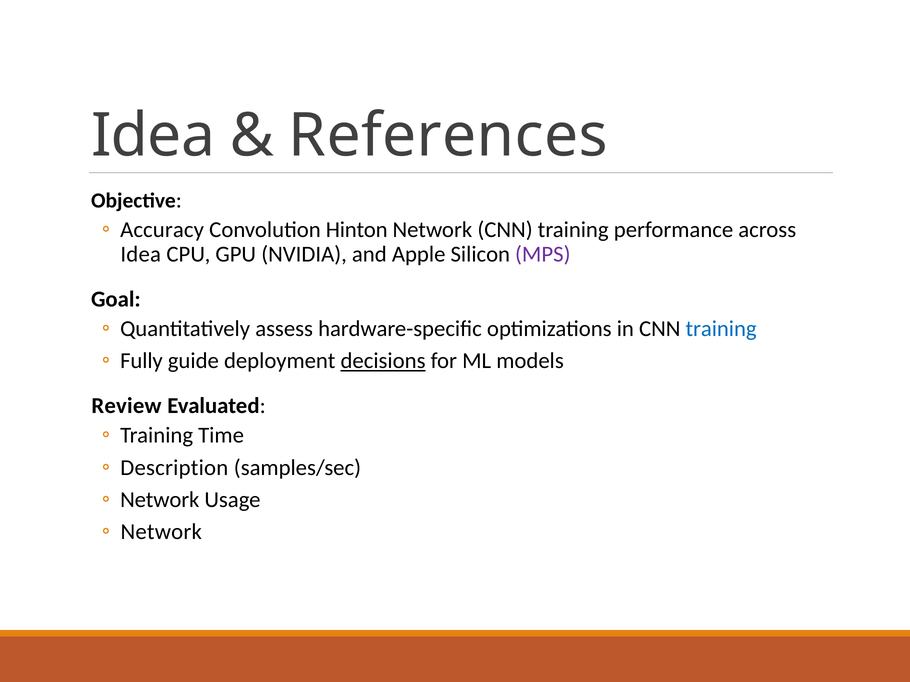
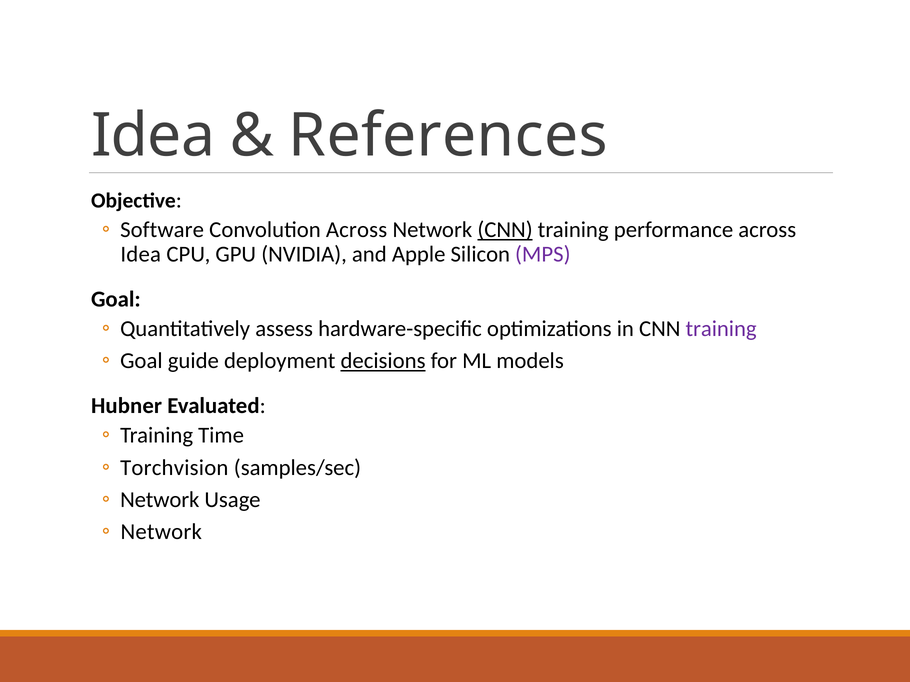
Accuracy: Accuracy -> Software (162, 230)
Convolution Hinton: Hinton -> Across (357, 230)
CNN underline: none -> present (505, 230)
training colour: blue -> purple (721, 329)
Fully: Fully -> Goal (141, 361)
Review: Review -> Hubner (127, 406)
Description: Description -> Torchvision (174, 468)
